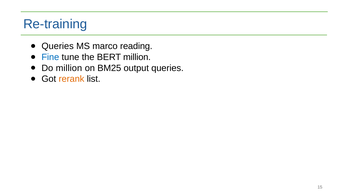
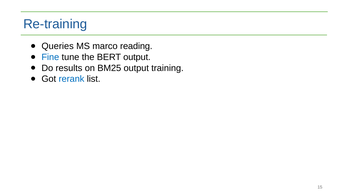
BERT million: million -> output (137, 57)
Do million: million -> results (69, 68)
output queries: queries -> training (167, 68)
rerank colour: orange -> blue (71, 79)
